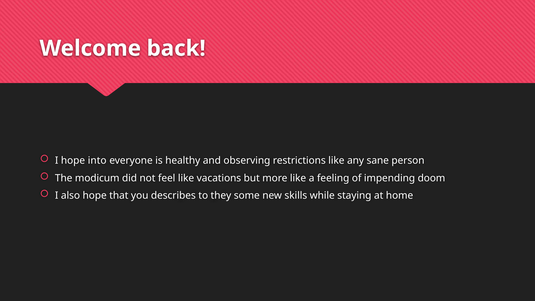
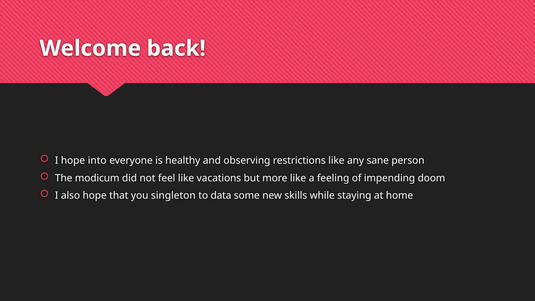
describes: describes -> singleton (173, 195)
they: they -> data (221, 195)
